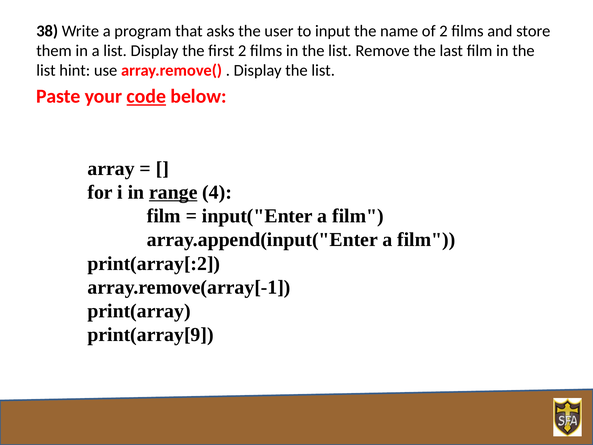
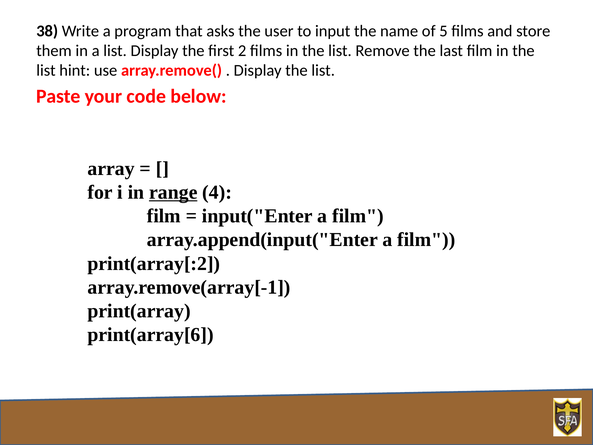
of 2: 2 -> 5 (443, 31)
code underline: present -> none (146, 96)
print(array[9: print(array[9 -> print(array[6 (151, 335)
